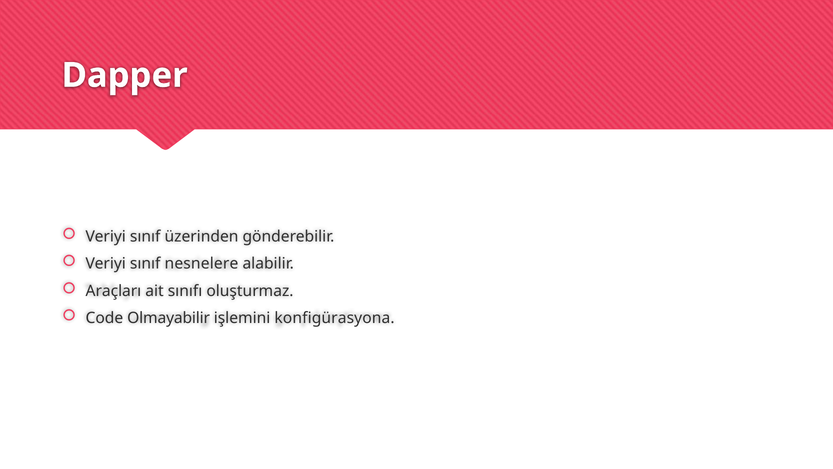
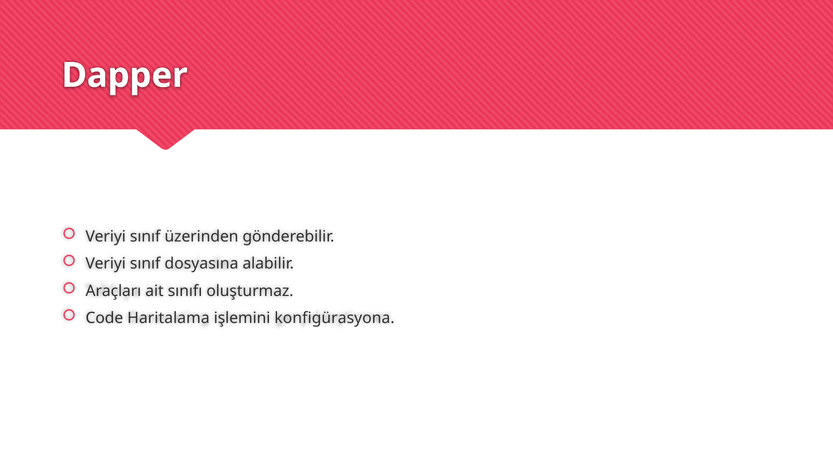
nesnelere: nesnelere -> dosyasına (201, 264)
Olmayabilir: Olmayabilir -> Haritalama (168, 318)
